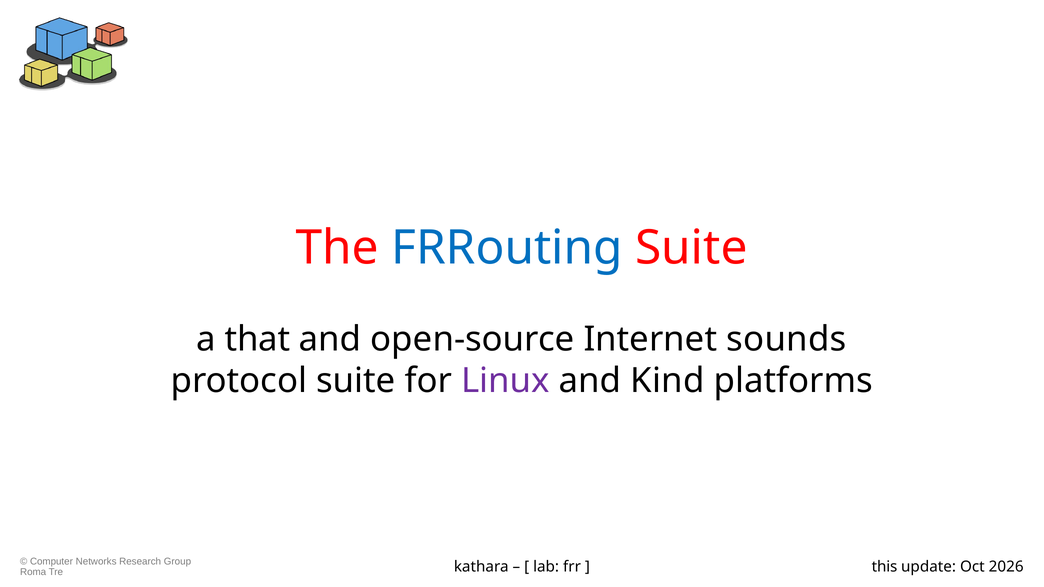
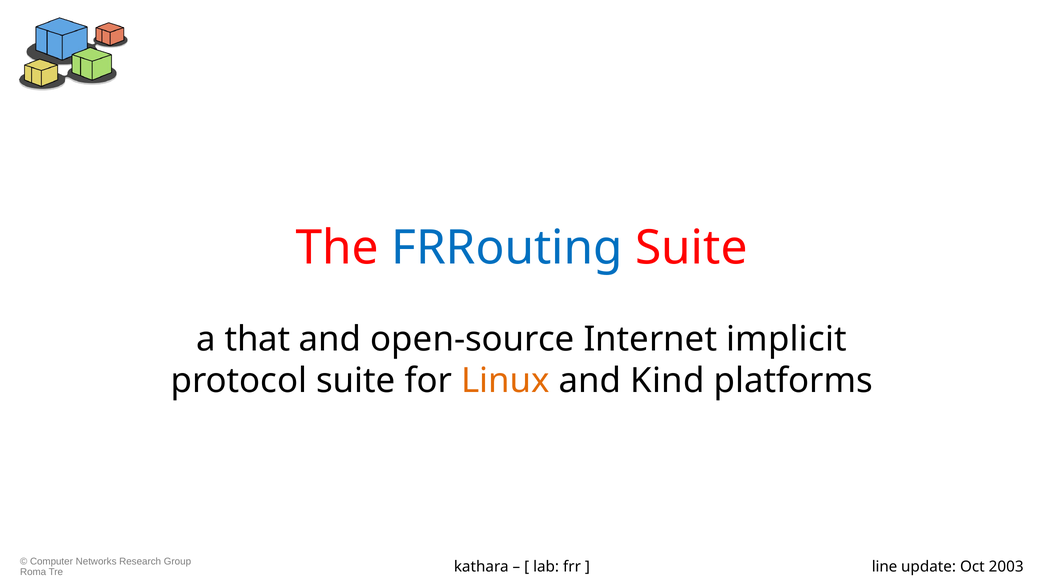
sounds: sounds -> implicit (787, 339)
Linux colour: purple -> orange (505, 381)
this: this -> line (885, 567)
2026: 2026 -> 2003 (1006, 567)
